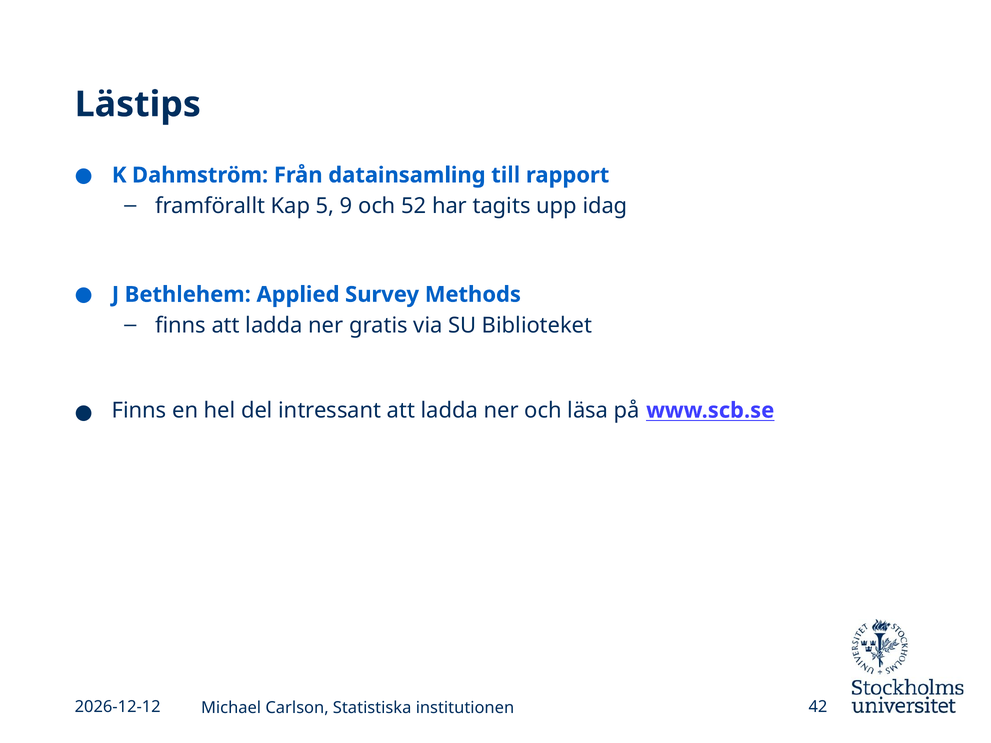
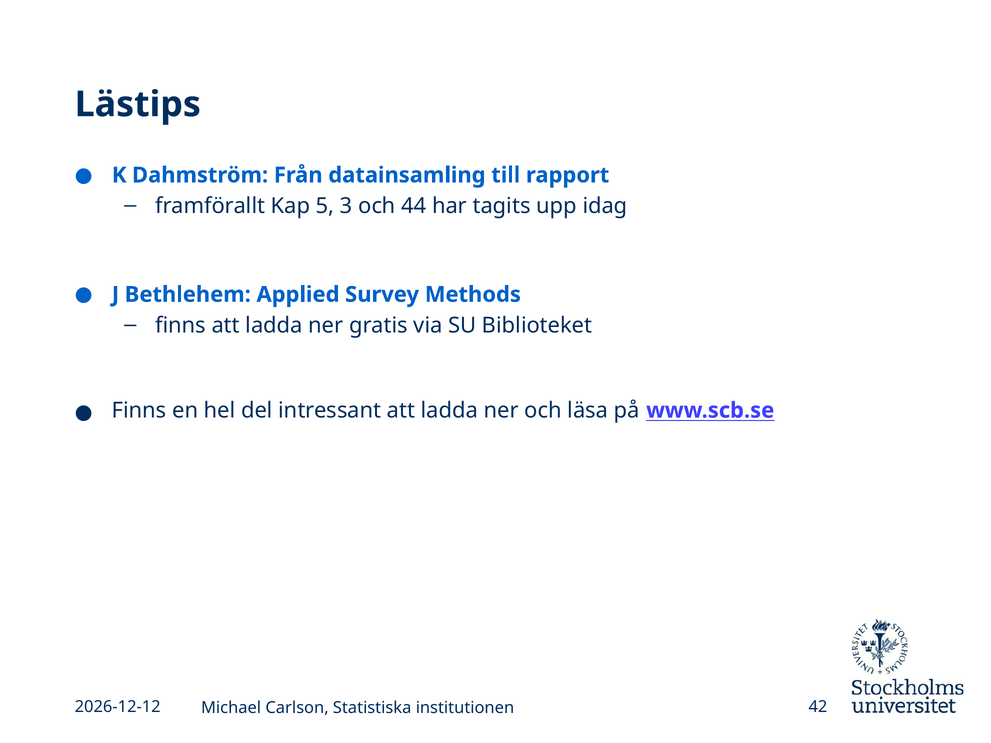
9: 9 -> 3 (346, 206)
52: 52 -> 44 (414, 206)
